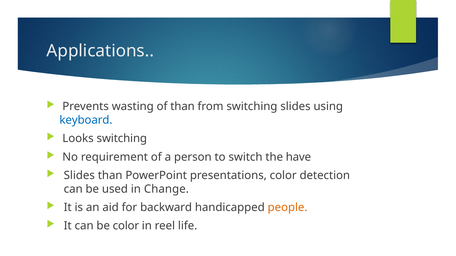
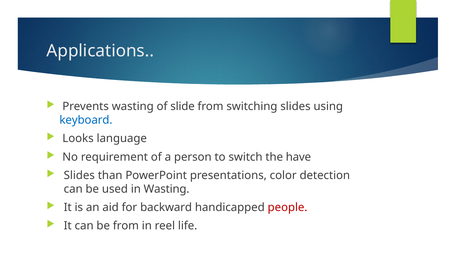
of than: than -> slide (183, 107)
Looks switching: switching -> language (122, 139)
in Change: Change -> Wasting (167, 189)
people colour: orange -> red (288, 208)
be color: color -> from (126, 226)
